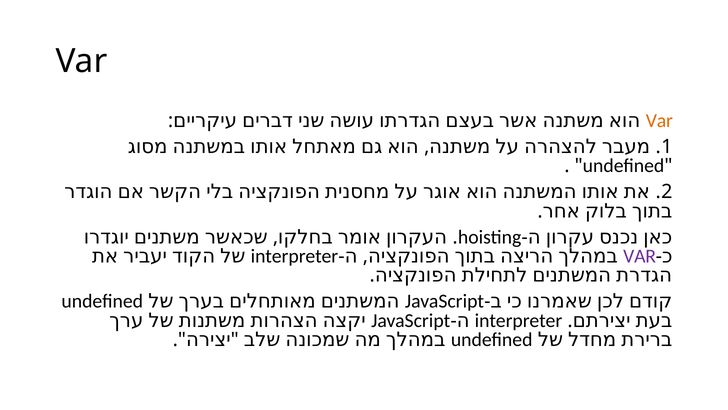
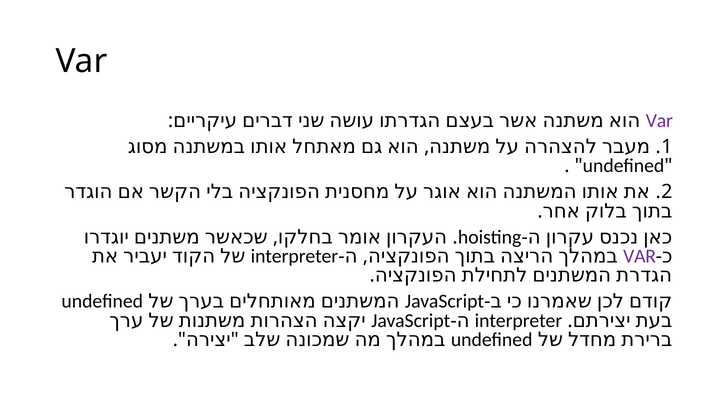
Var colour: orange -> purple (659, 121)
